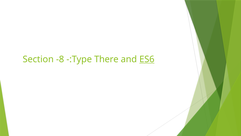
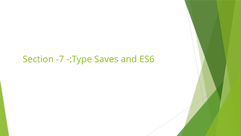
-8: -8 -> -7 (60, 59)
There: There -> Saves (106, 59)
ES6 underline: present -> none (147, 59)
